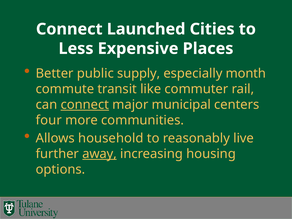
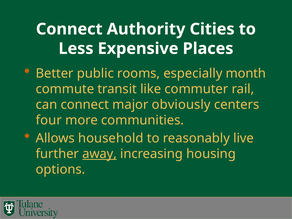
Launched: Launched -> Authority (146, 29)
supply: supply -> rooms (139, 73)
connect underline: present -> none (85, 105)
municipal: municipal -> obviously (181, 105)
